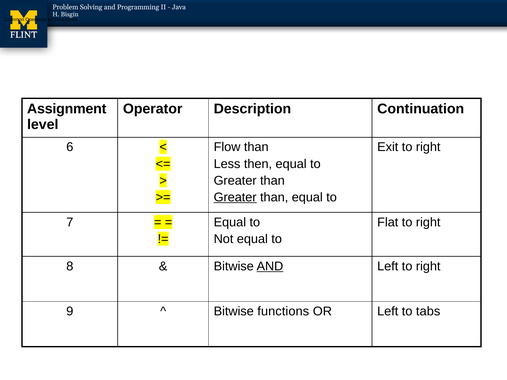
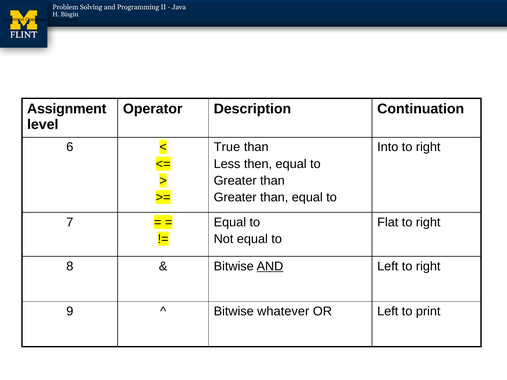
Flow: Flow -> True (227, 147)
Exit: Exit -> Into (388, 147)
Greater underline: present -> none (235, 197)
functions: functions -> whatever (283, 312)
tabs: tabs -> print (428, 312)
